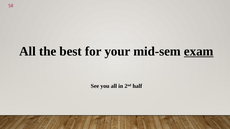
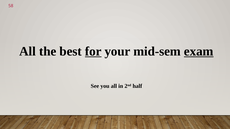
for underline: none -> present (93, 51)
